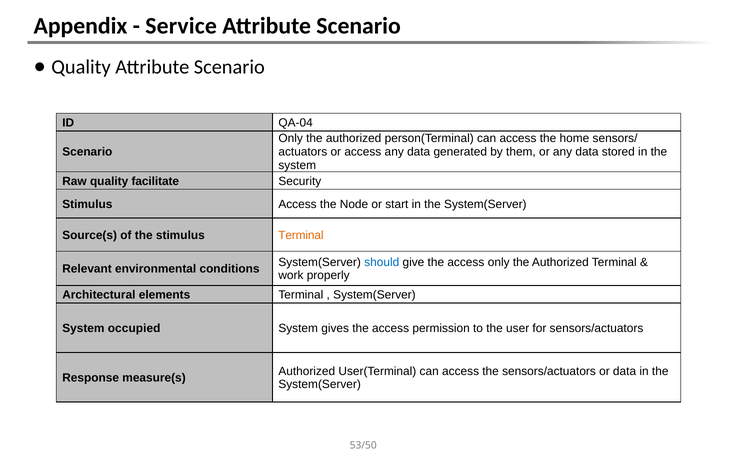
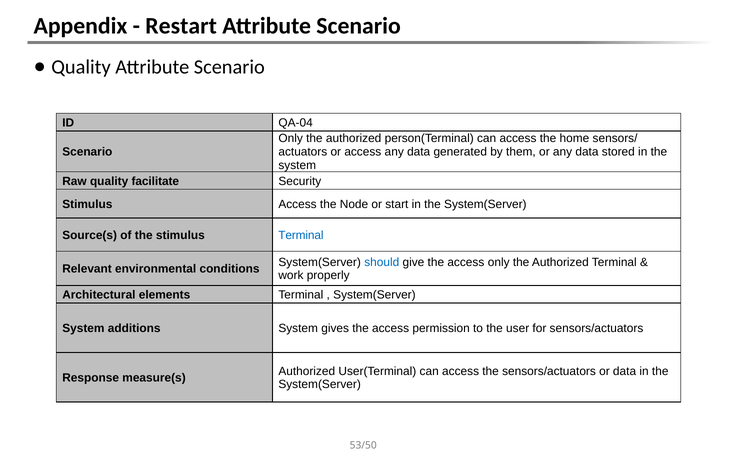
Service: Service -> Restart (181, 26)
Terminal colour: orange -> blue (301, 235)
occupied: occupied -> additions (134, 329)
